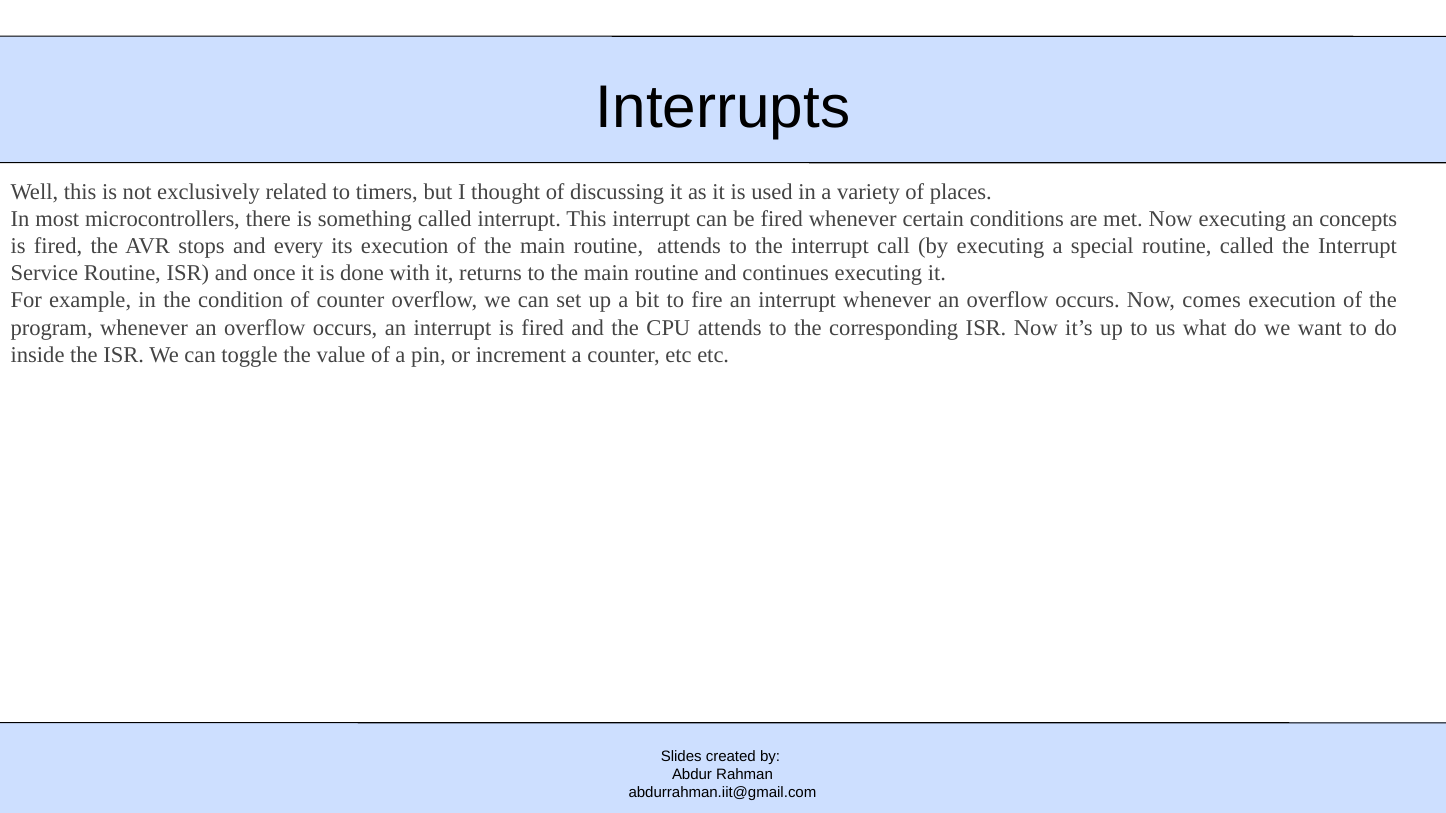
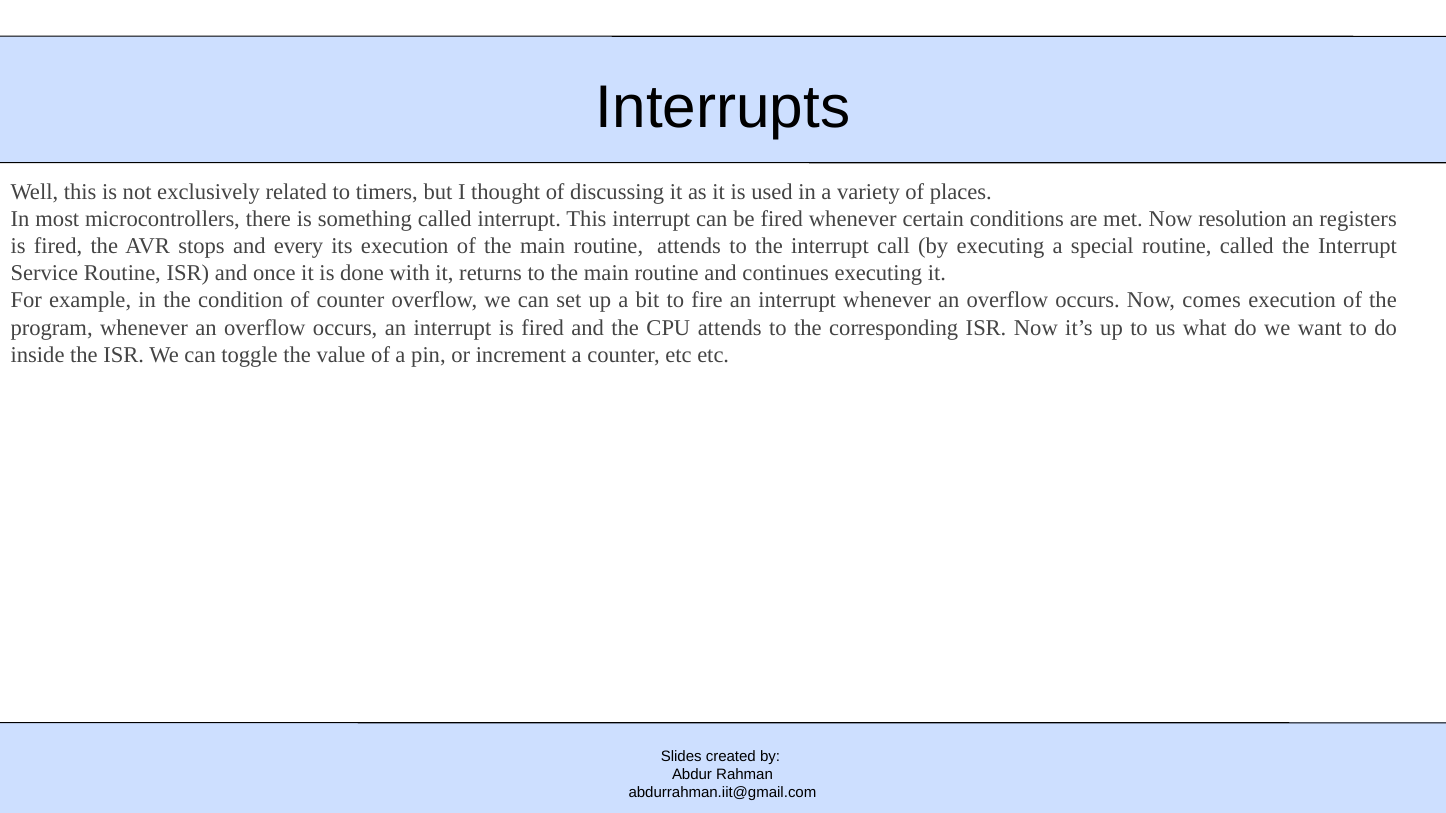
Now executing: executing -> resolution (1242, 219)
concepts: concepts -> registers (1358, 219)
